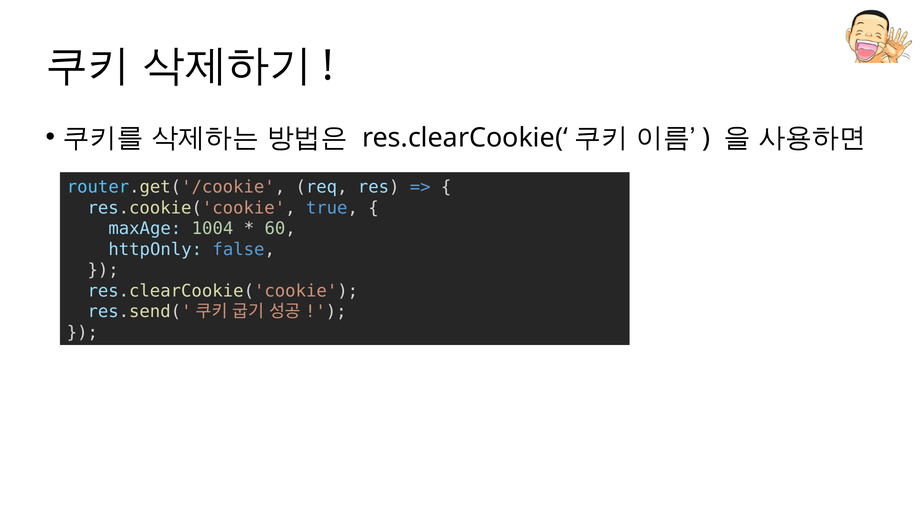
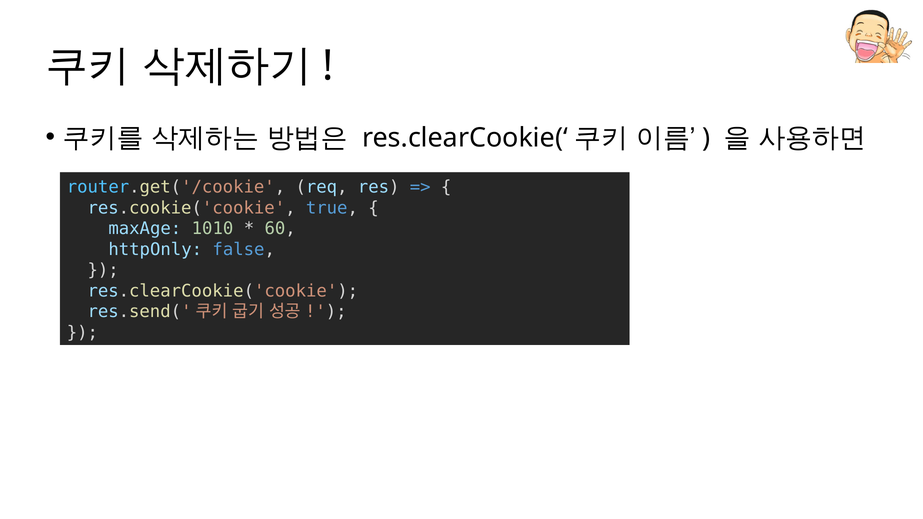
1004: 1004 -> 1010 (213, 229)
